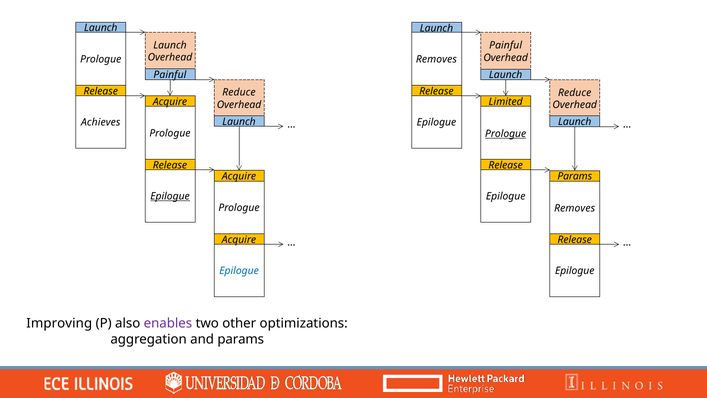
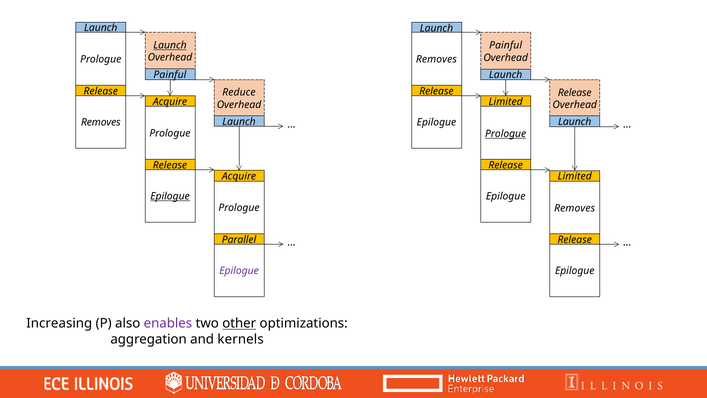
Launch underline: none -> present (170, 45)
Reduce: Reduce -> Release (575, 93)
Achieves: Achieves -> Removes (101, 122)
Params: Params -> Limited (575, 176)
Acquire: Acquire -> Parallel (239, 239)
Epilogue colour: blue -> purple (239, 271)
Improving: Improving -> Increasing (59, 323)
other underline: none -> present (239, 323)
and params: params -> kernels (241, 339)
